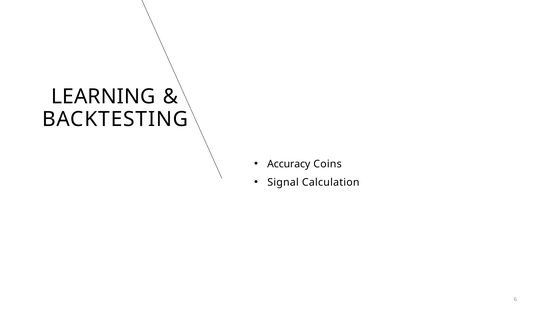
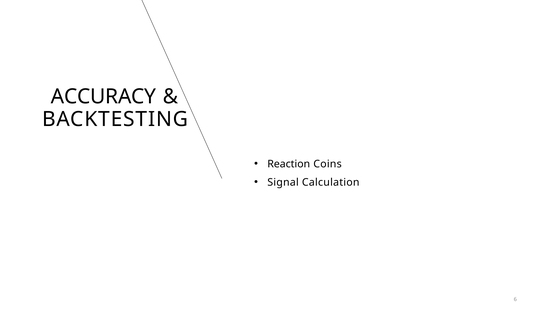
LEARNING: LEARNING -> ACCURACY (104, 97)
Accuracy: Accuracy -> Reaction (289, 164)
